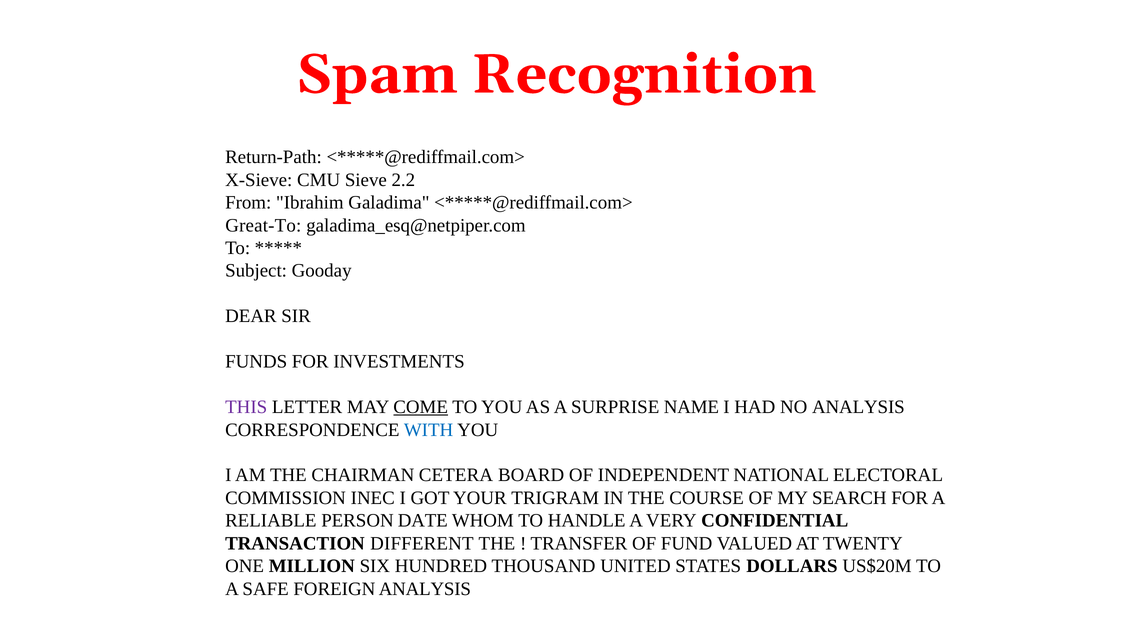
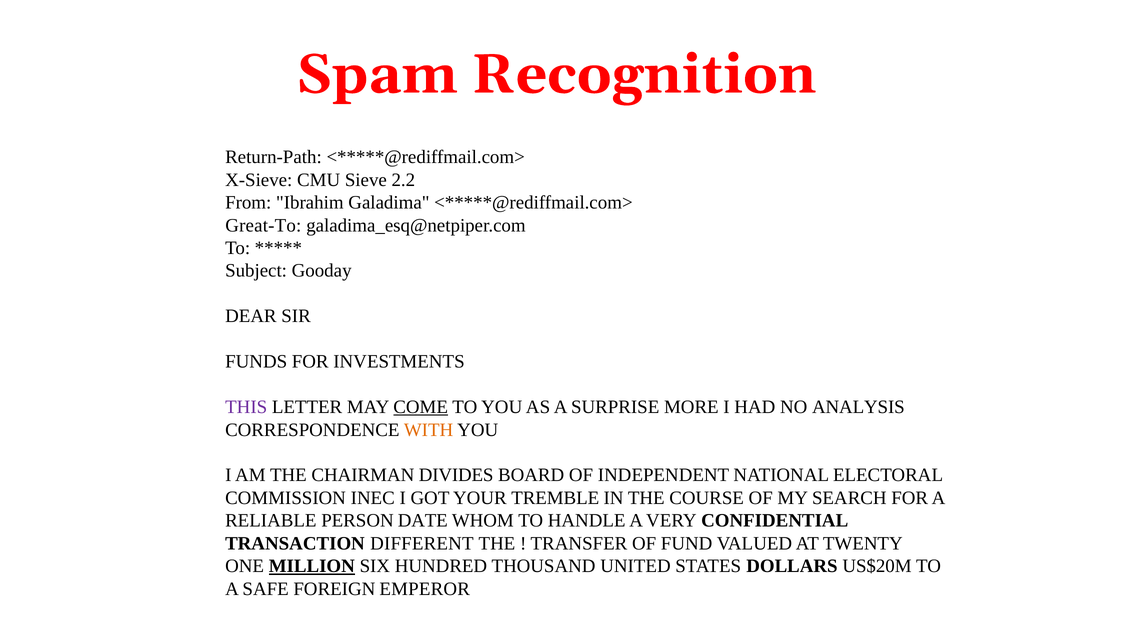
NAME: NAME -> MORE (691, 407)
WITH colour: blue -> orange (429, 430)
CETERA: CETERA -> DIVIDES (456, 475)
TRIGRAM: TRIGRAM -> TREMBLE (555, 498)
MILLION underline: none -> present (312, 566)
FOREIGN ANALYSIS: ANALYSIS -> EMPEROR (425, 589)
